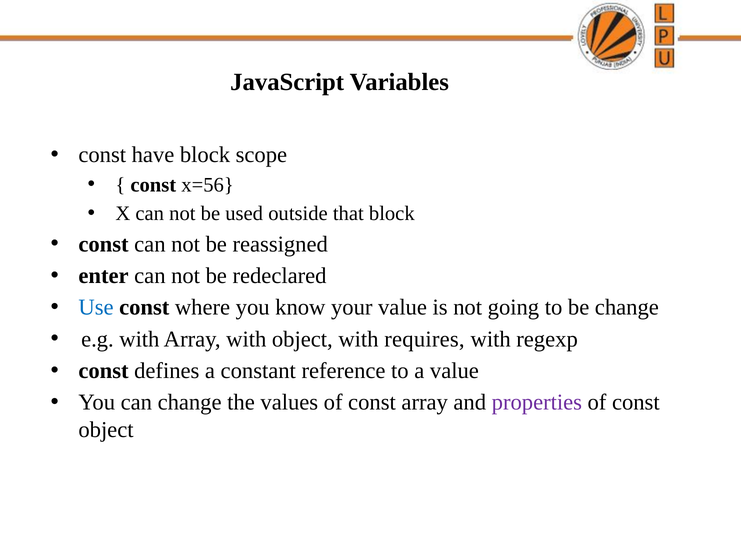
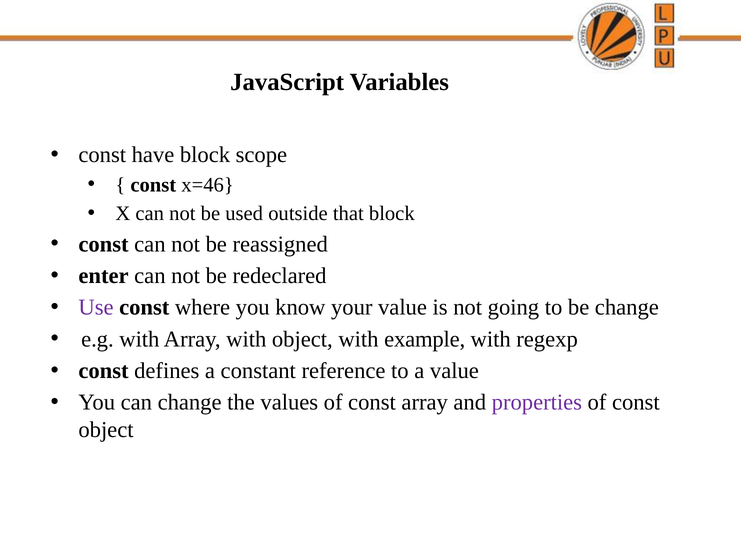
x=56: x=56 -> x=46 (208, 185)
Use colour: blue -> purple (96, 307)
requires: requires -> example (425, 339)
